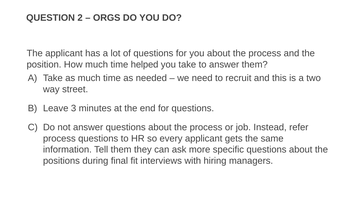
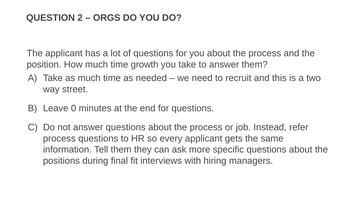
helped: helped -> growth (145, 65)
3: 3 -> 0 (74, 108)
